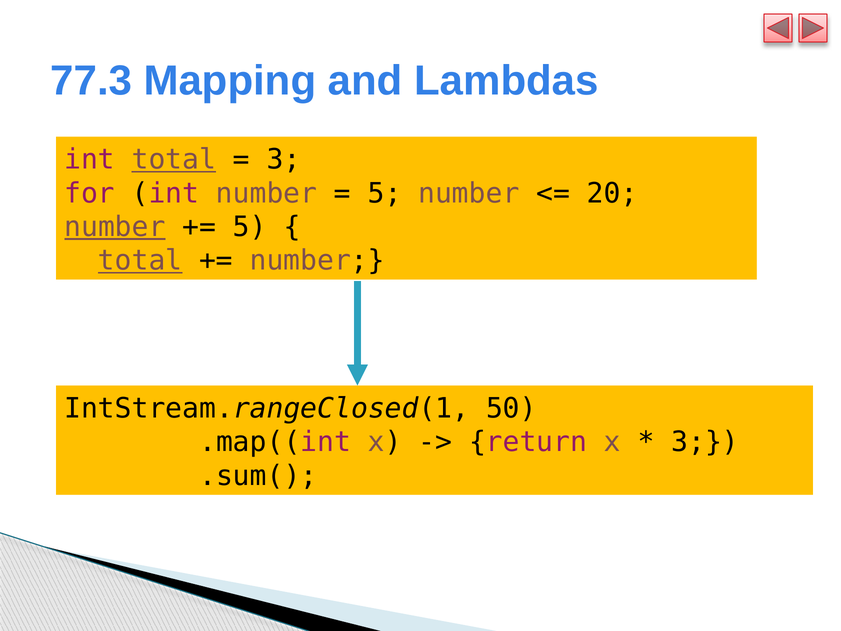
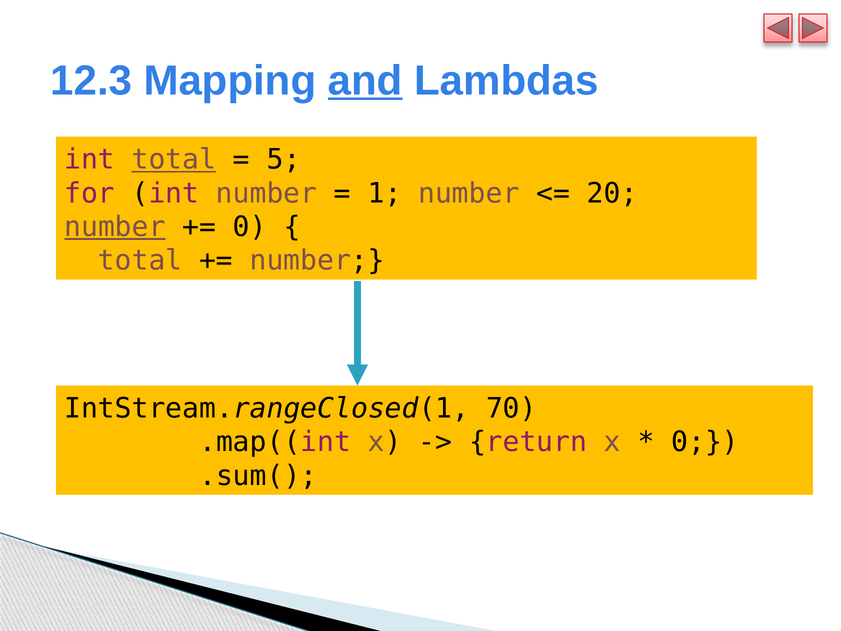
77.3: 77.3 -> 12.3 (91, 81)
and underline: none -> present (365, 81)
3: 3 -> 5 (284, 160)
5: 5 -> 1 (385, 193)
5: 5 -> 0 (250, 227)
total underline: present -> none (140, 260)
50: 50 -> 70 (511, 408)
3: 3 -> 0 (705, 442)
